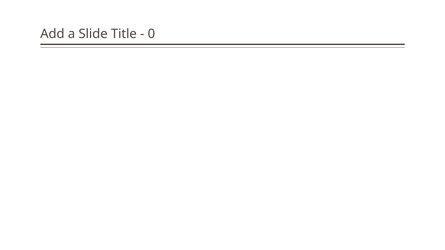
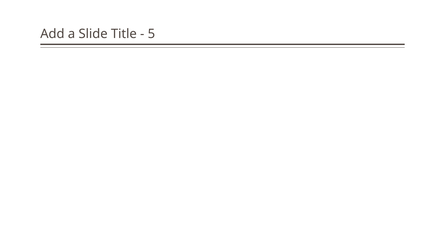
0: 0 -> 5 (151, 34)
